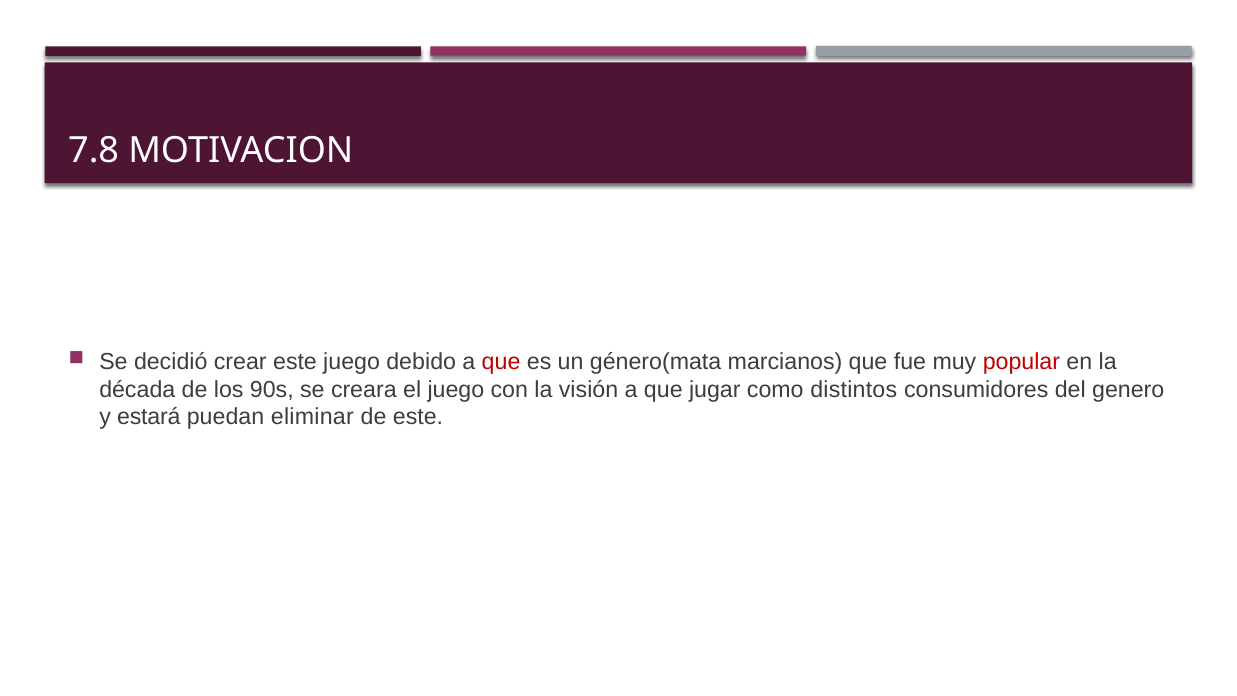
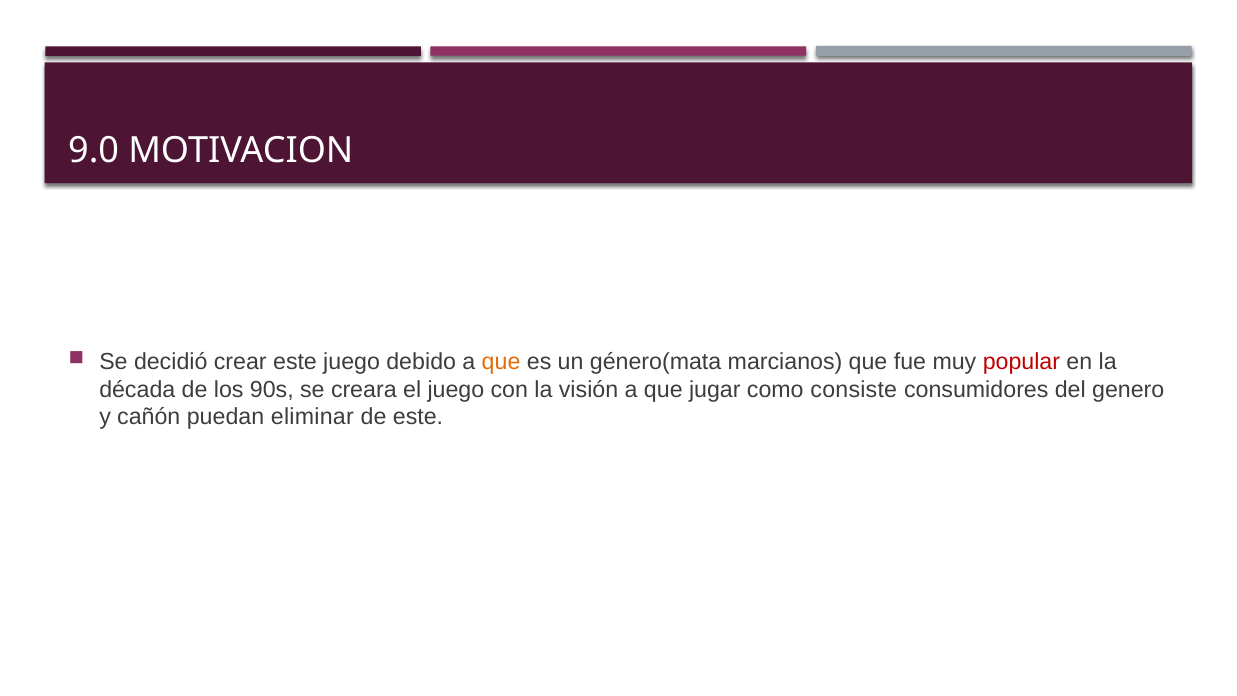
7.8: 7.8 -> 9.0 (94, 150)
que colour: red -> orange (501, 362)
distintos: distintos -> consiste (854, 389)
estará: estará -> cañón (149, 417)
